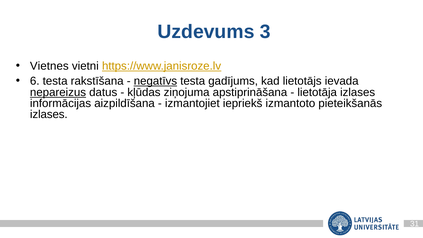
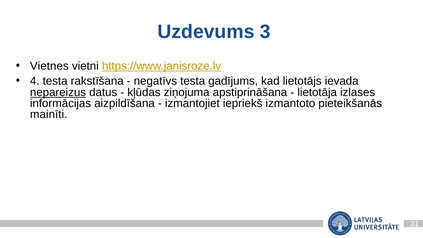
6: 6 -> 4 (35, 81)
negatīvs underline: present -> none (155, 81)
izlases: izlases -> mainīti (49, 115)
